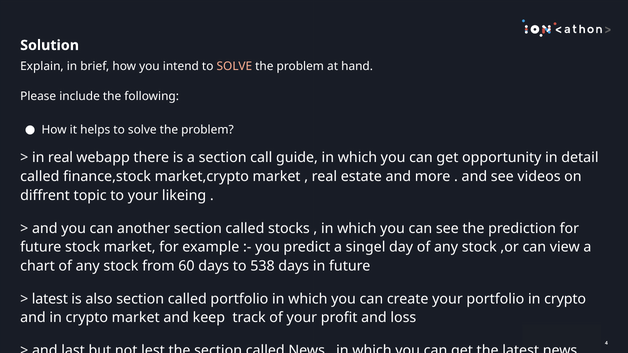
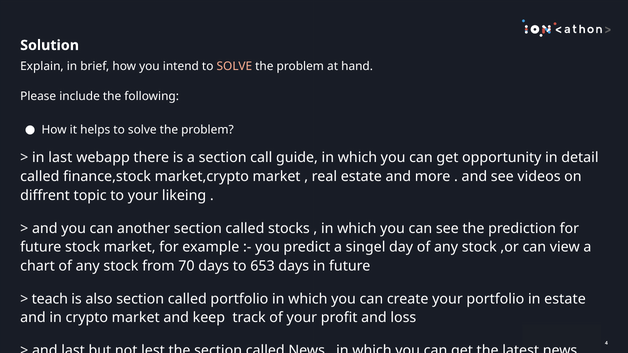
in real: real -> last (60, 158)
60: 60 -> 70 (186, 266)
538: 538 -> 653 (262, 266)
latest: latest -> teach (50, 299)
portfolio in crypto: crypto -> estate (565, 299)
